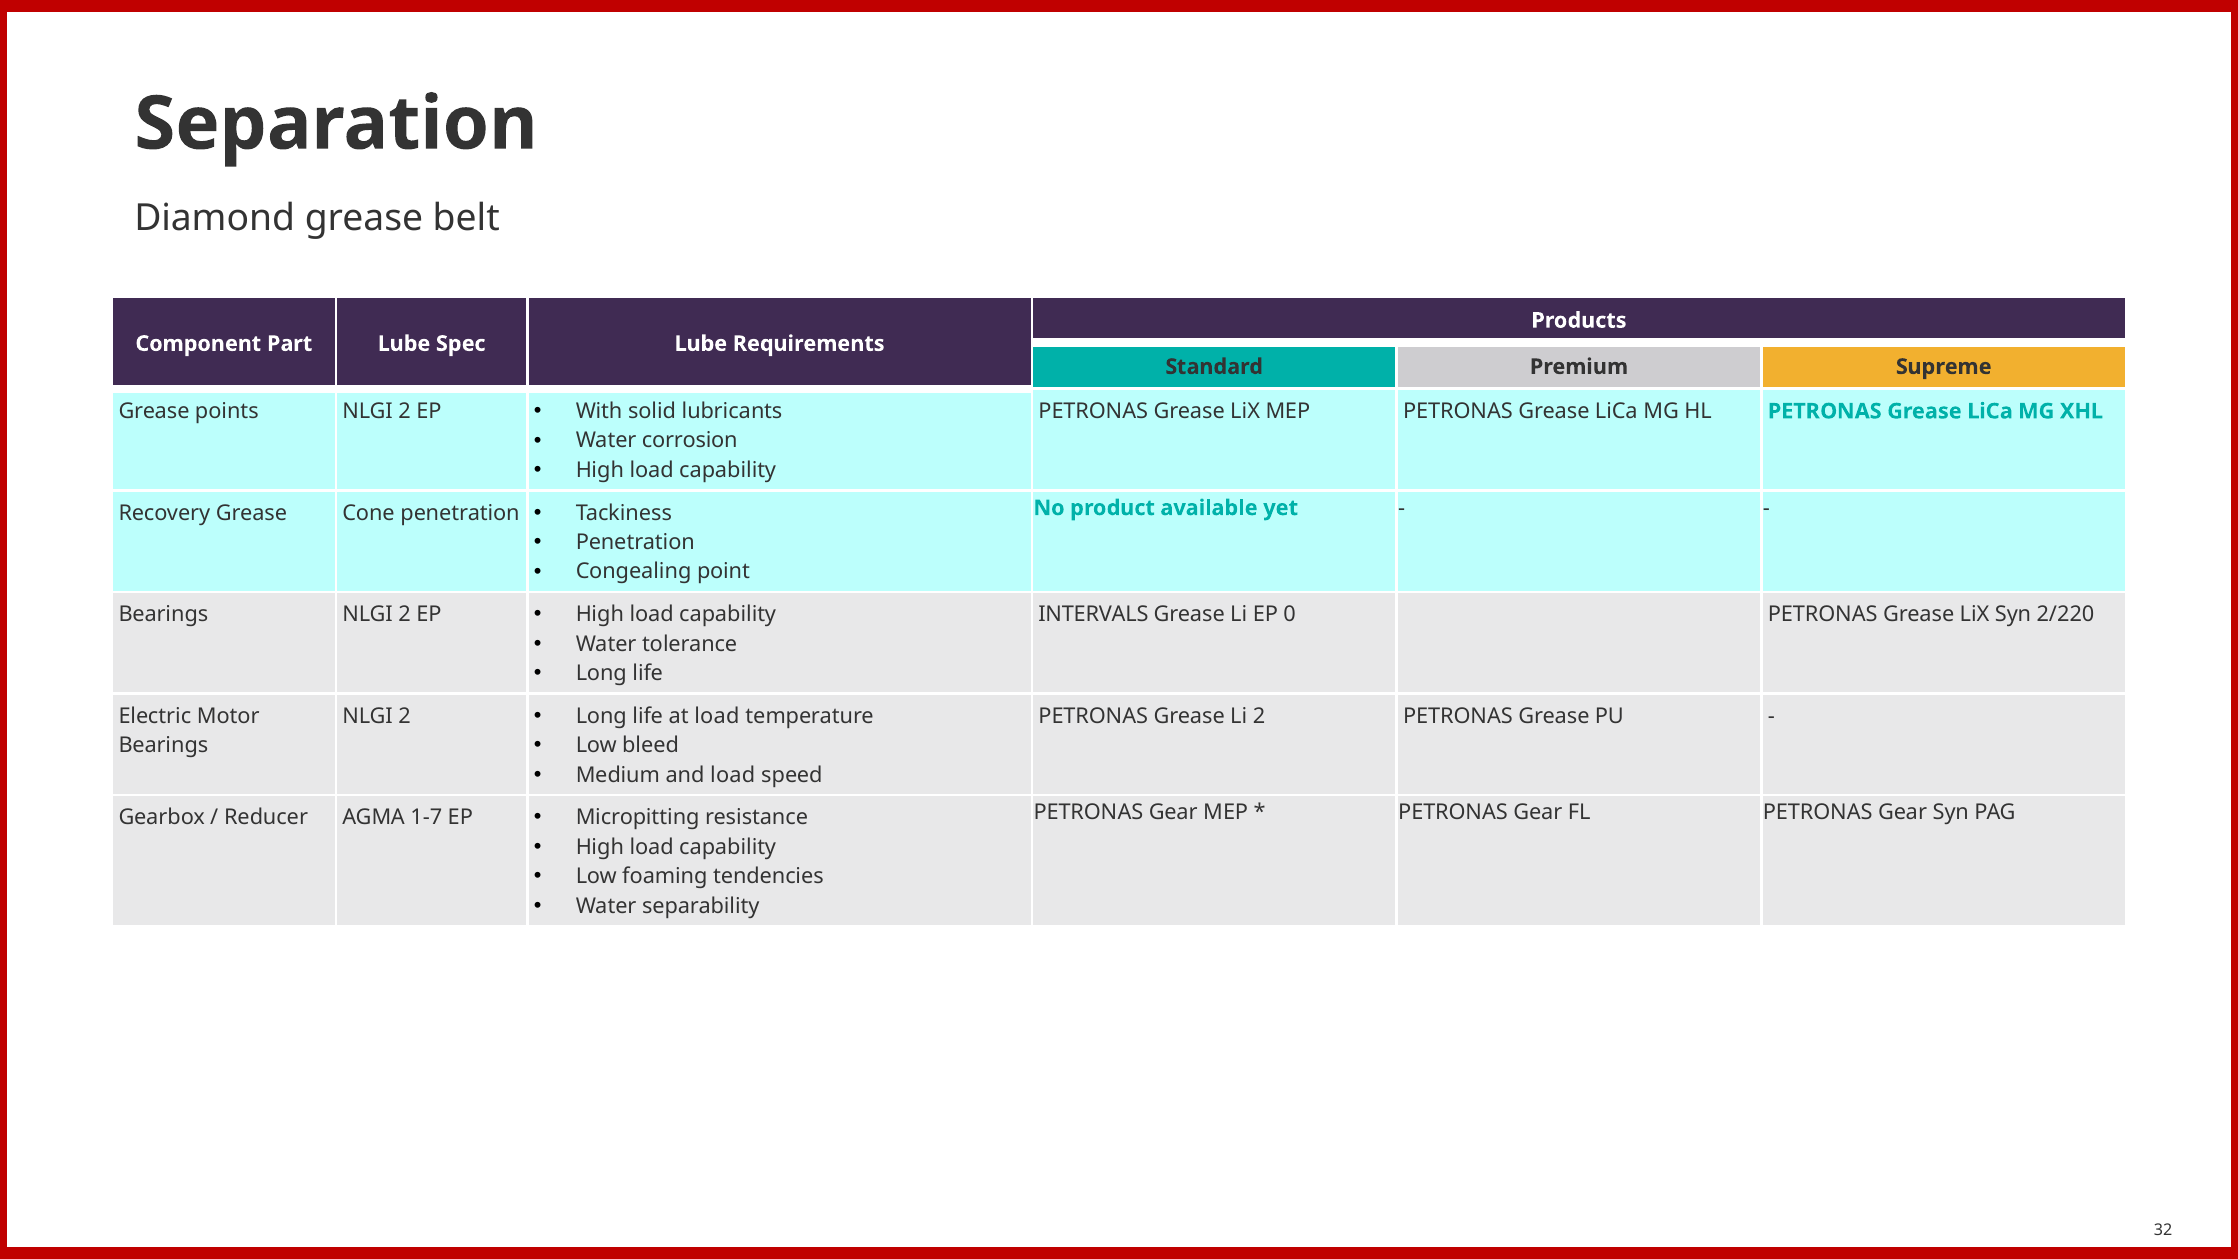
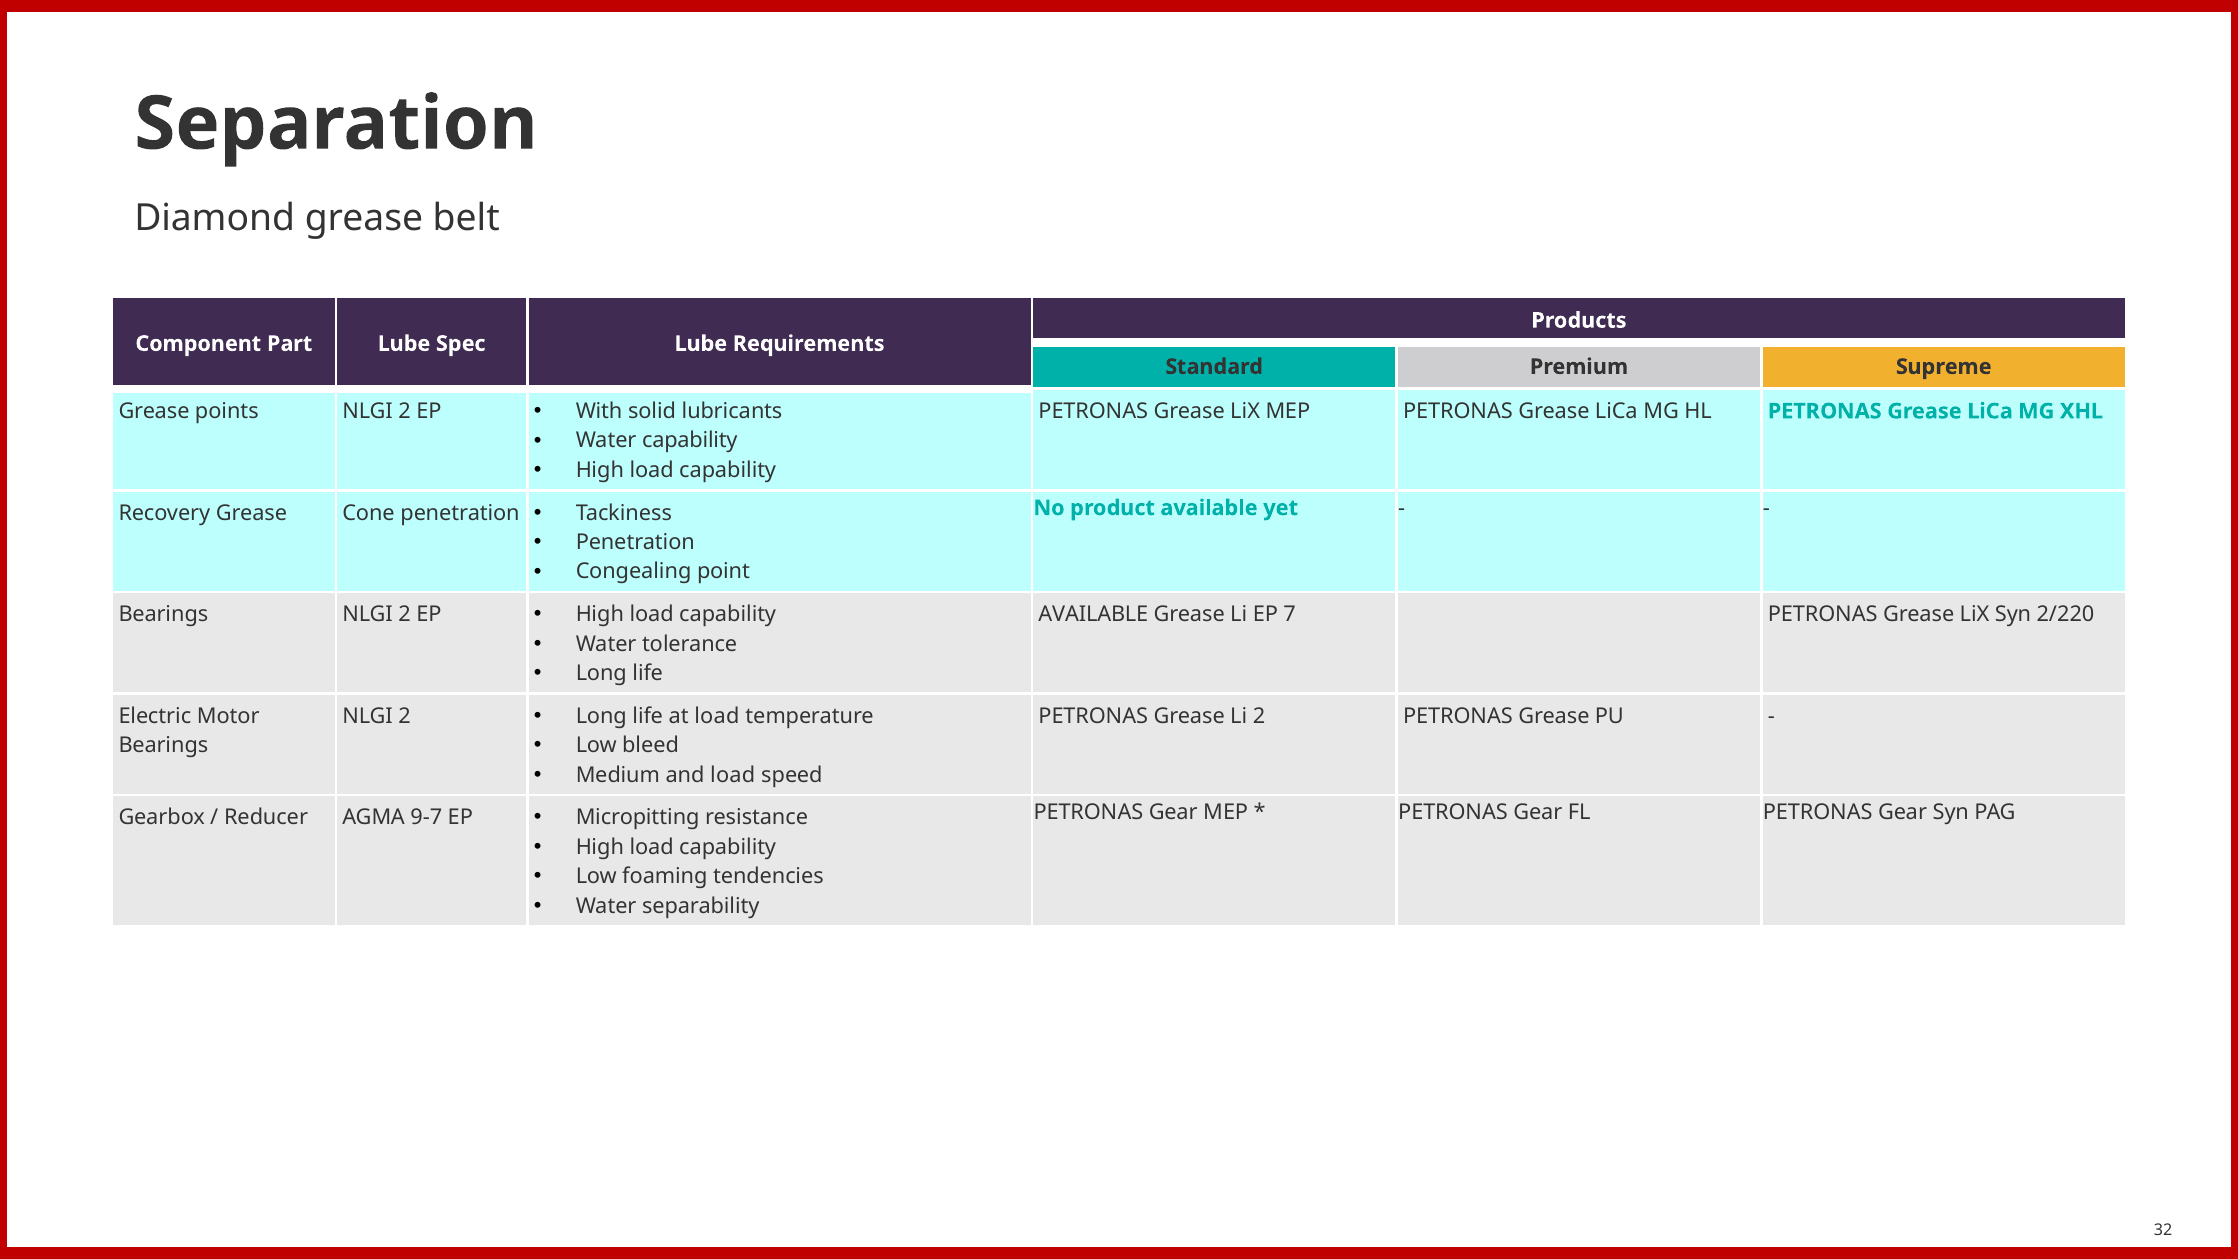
Water corrosion: corrosion -> capability (690, 441)
INTERVALS: INTERVALS -> AVAILABLE (1093, 614)
0: 0 -> 7 (1290, 614)
1-7: 1-7 -> 9-7 (426, 818)
